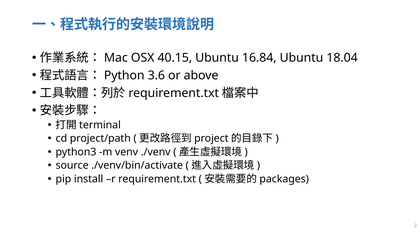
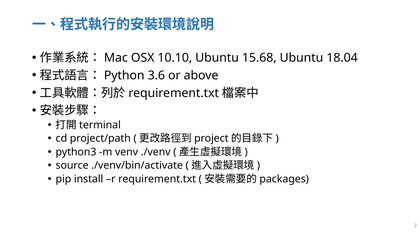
40.15: 40.15 -> 10.10 (175, 58)
16.84: 16.84 -> 15.68 (259, 58)
